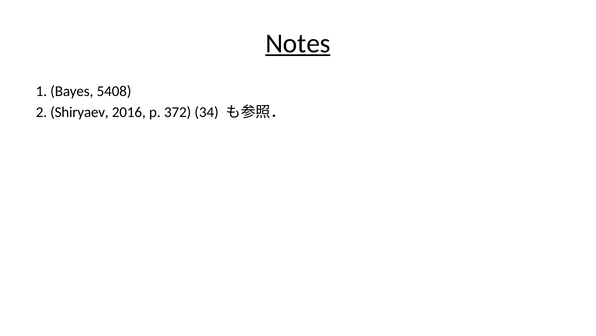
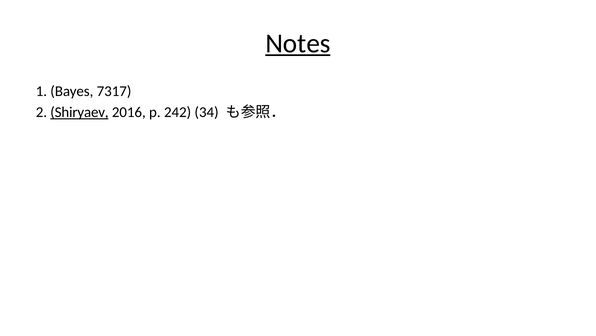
5408: 5408 -> 7317 (114, 91)
Shiryaev underline: none -> present (79, 112)
372: 372 -> 242 (178, 112)
